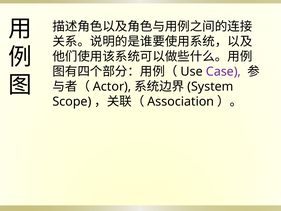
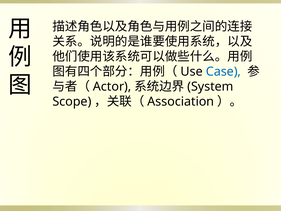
Case colour: purple -> blue (223, 72)
